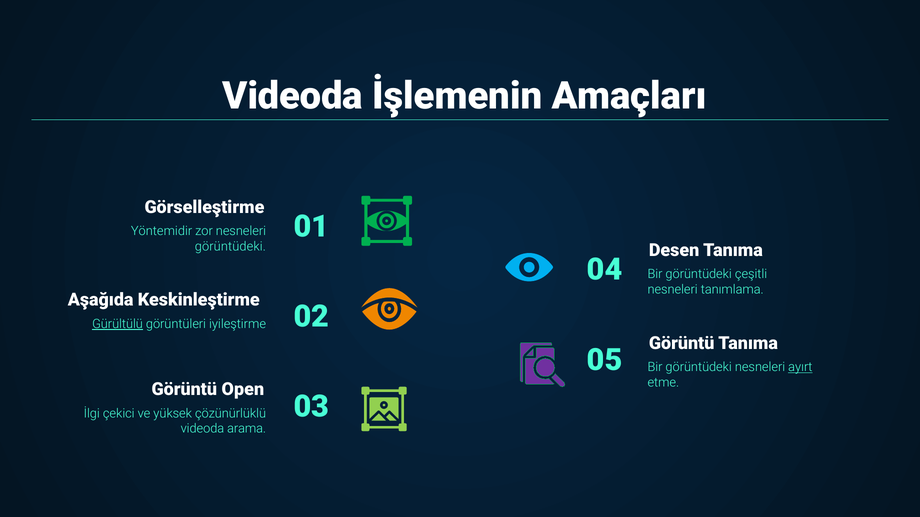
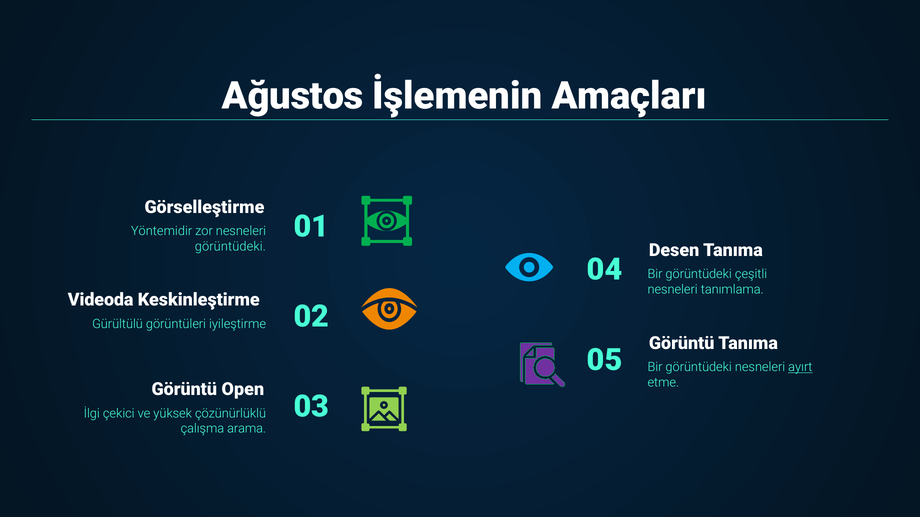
Videoda: Videoda -> Ağustos (293, 96)
Aşağıda: Aşağıda -> Videoda (101, 300)
Gürültülü underline: present -> none (118, 324)
videoda: videoda -> çalışma (202, 429)
